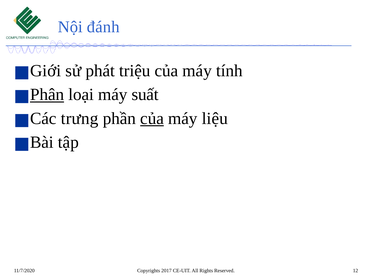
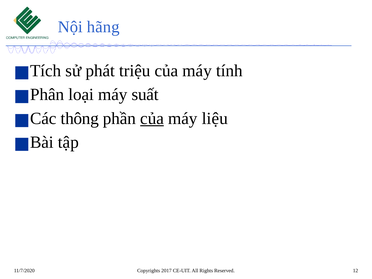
đánh: đánh -> hãng (103, 27)
Giới: Giới -> Tích (46, 71)
Phân underline: present -> none (47, 95)
trưng: trưng -> thông (80, 118)
